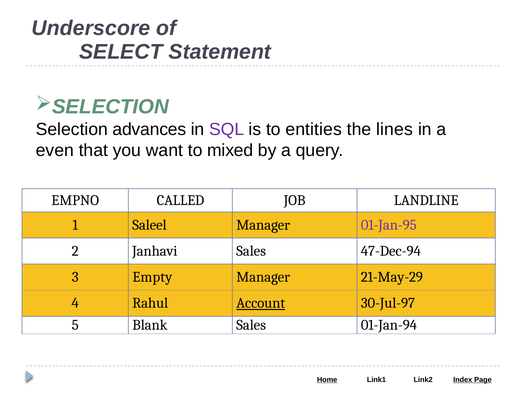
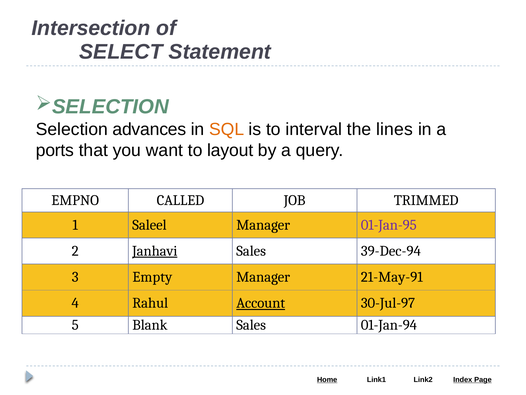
Underscore: Underscore -> Intersection (91, 28)
SQL colour: purple -> orange (227, 129)
entities: entities -> interval (314, 129)
even: even -> ports (55, 150)
mixed: mixed -> layout (230, 150)
LANDLINE: LANDLINE -> TRIMMED (426, 200)
Janhavi underline: none -> present (155, 251)
47-Dec-94: 47-Dec-94 -> 39-Dec-94 (391, 251)
21-May-29: 21-May-29 -> 21-May-91 (392, 277)
